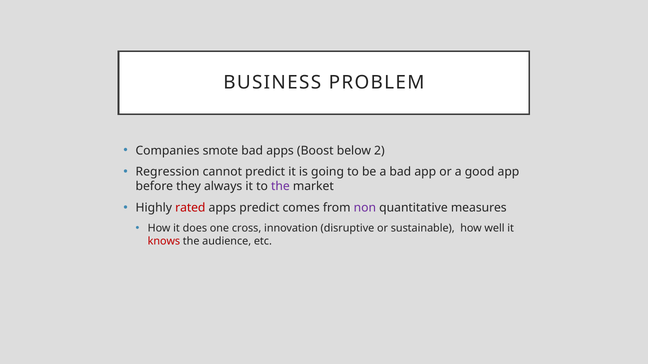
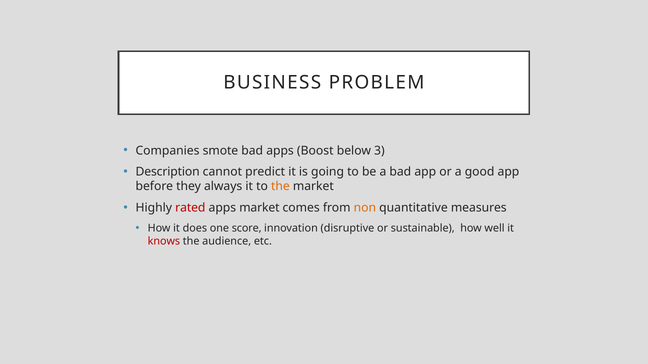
2: 2 -> 3 (379, 151)
Regression: Regression -> Description (168, 172)
the colour: purple -> orange (280, 187)
apps predict: predict -> market (259, 208)
non colour: purple -> orange (365, 208)
cross: cross -> score (247, 228)
